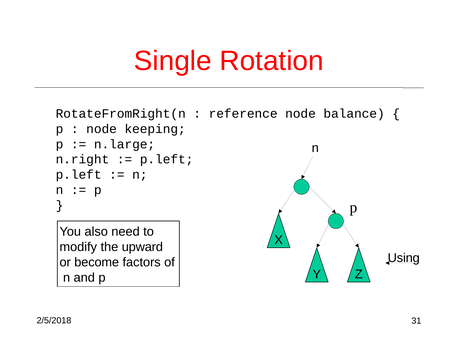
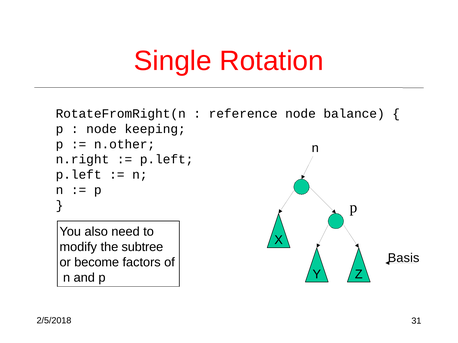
n.large: n.large -> n.other (125, 144)
upward: upward -> subtree (142, 247)
Using: Using -> Basis (404, 258)
